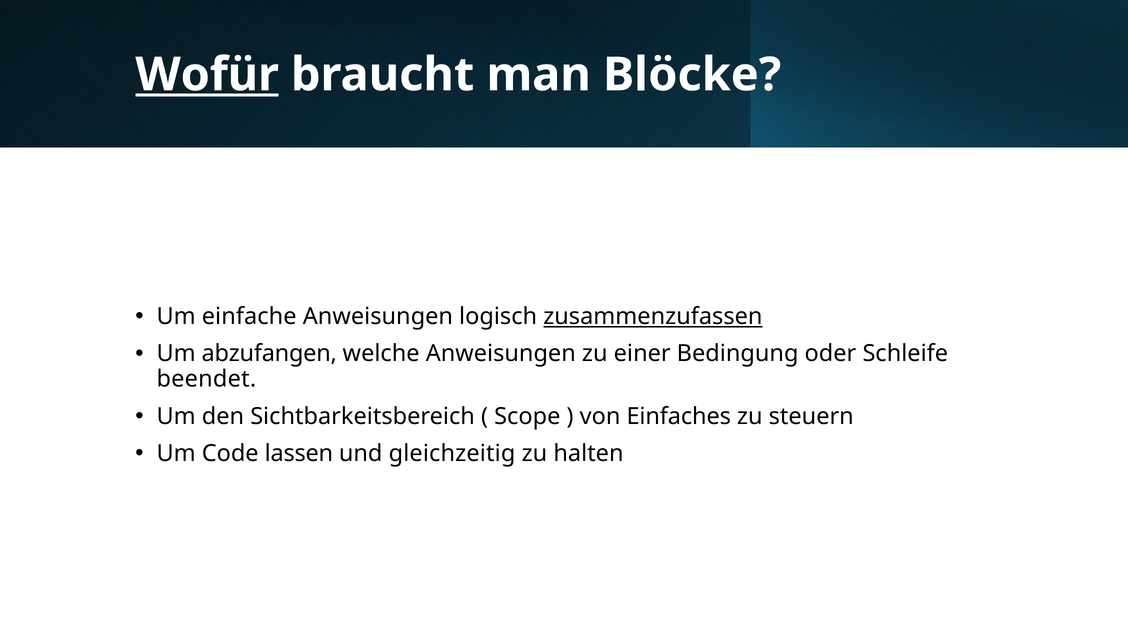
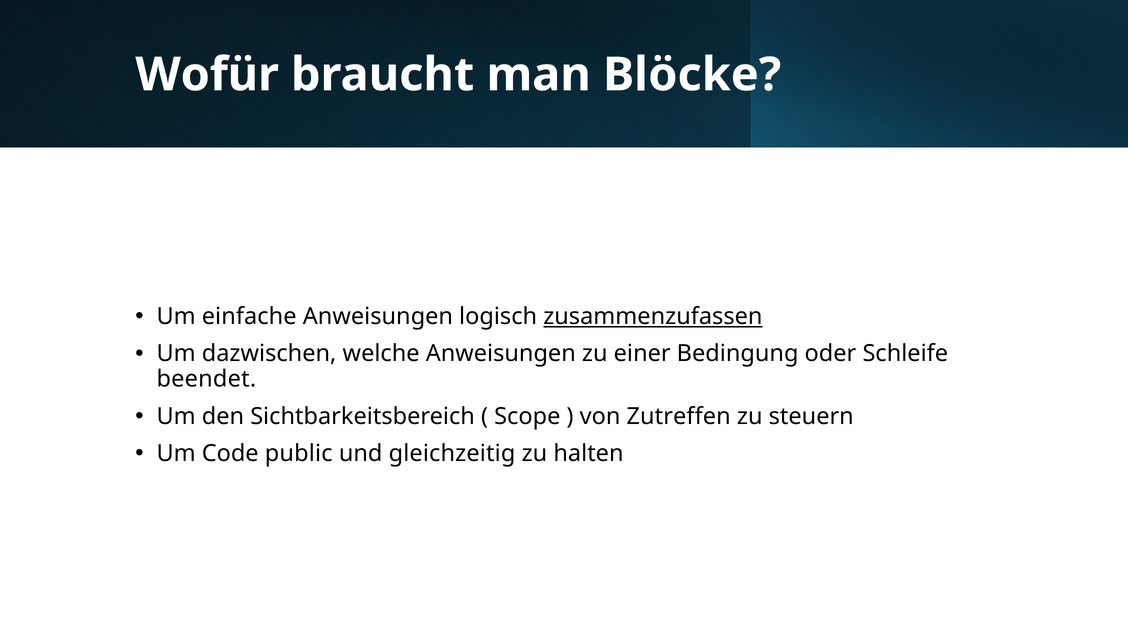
Wofür underline: present -> none (207, 75)
abzufangen: abzufangen -> dazwischen (269, 353)
Einfaches: Einfaches -> Zutreffen (679, 416)
lassen: lassen -> public (299, 453)
